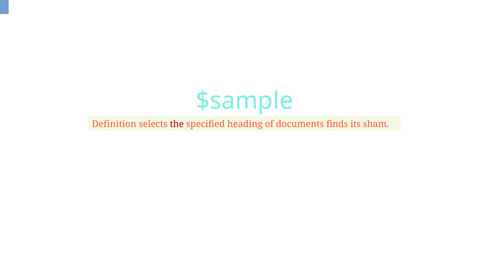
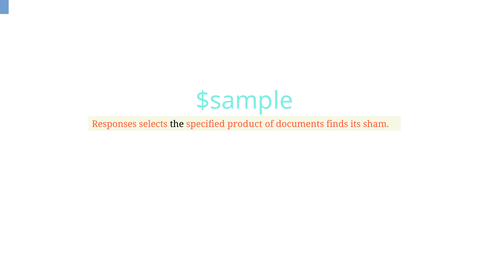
Definition: Definition -> Responses (114, 124)
the colour: red -> black (177, 124)
heading: heading -> product (245, 124)
